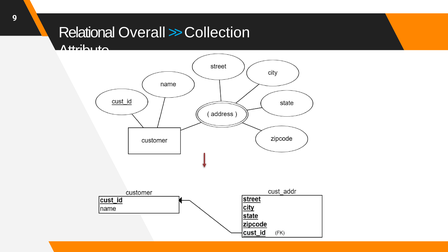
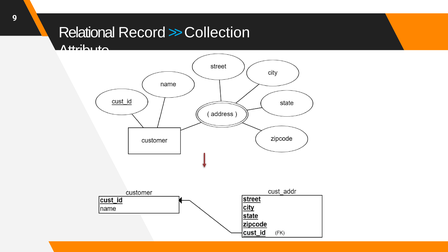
Overall: Overall -> Record (142, 33)
